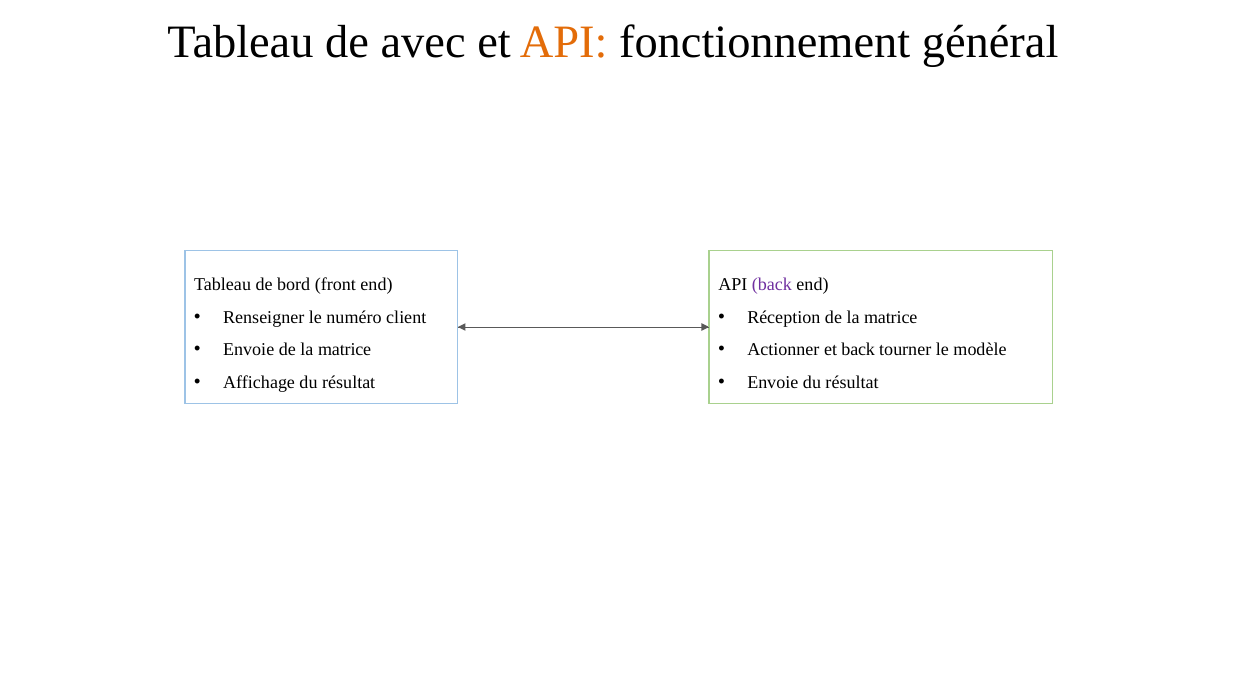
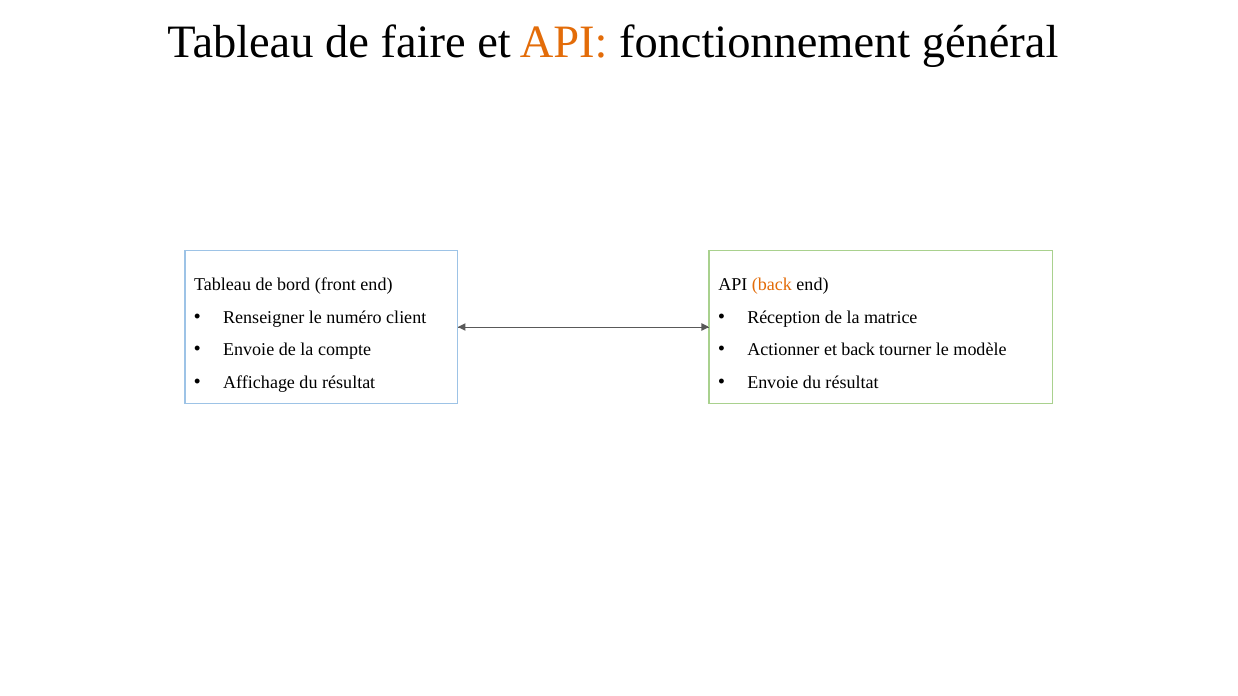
avec: avec -> faire (423, 43)
back colour: purple -> orange (772, 285)
Envoie de la matrice: matrice -> compte (345, 350)
